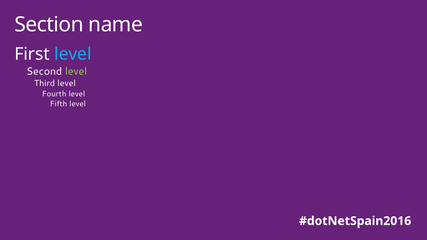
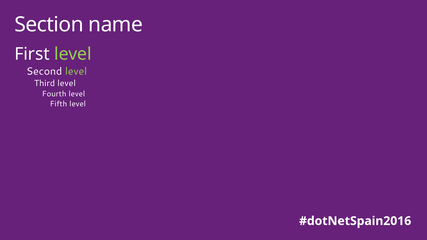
level colour: light blue -> light green (73, 54)
